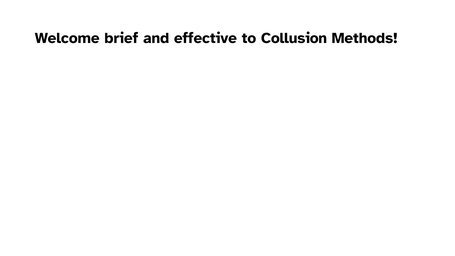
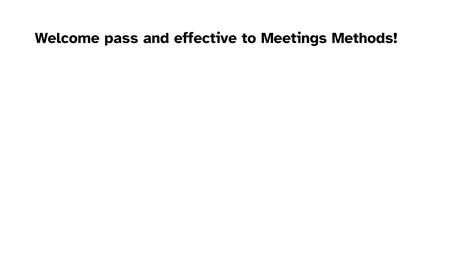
brief: brief -> pass (121, 38)
Collusion: Collusion -> Meetings (294, 38)
